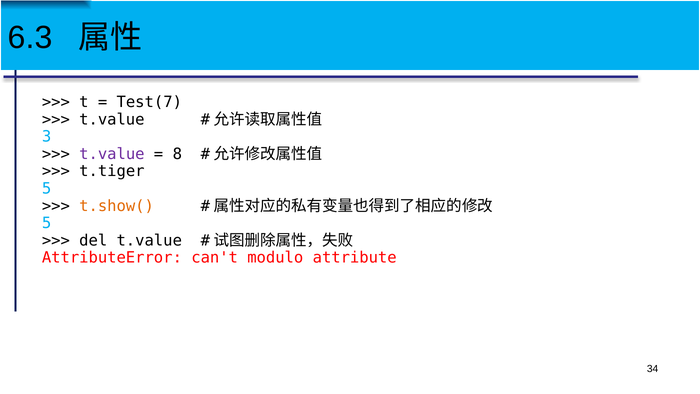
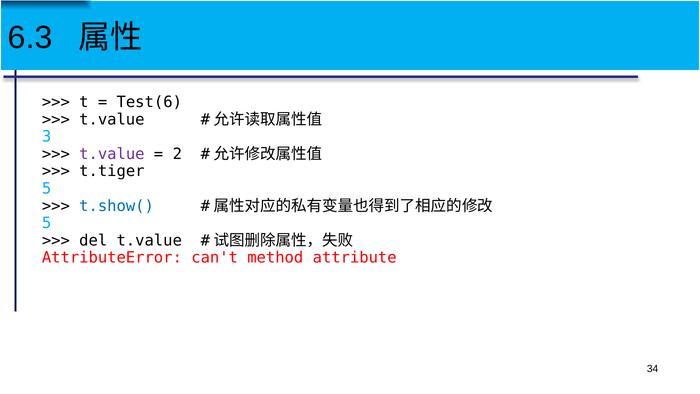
Test(7: Test(7 -> Test(6 (149, 102)
8: 8 -> 2 (177, 154)
t.show( colour: orange -> blue (117, 206)
modulo: modulo -> method (275, 258)
